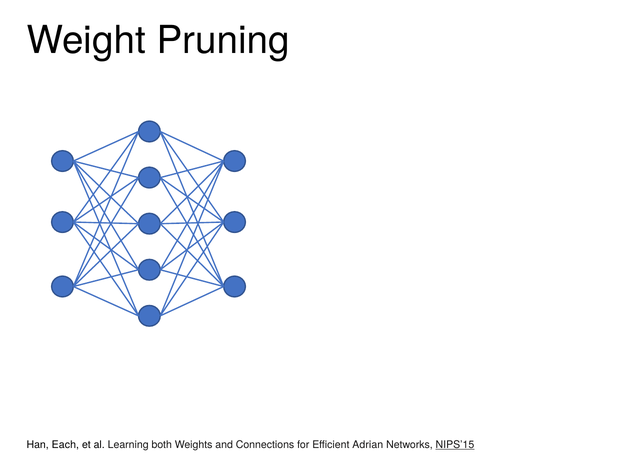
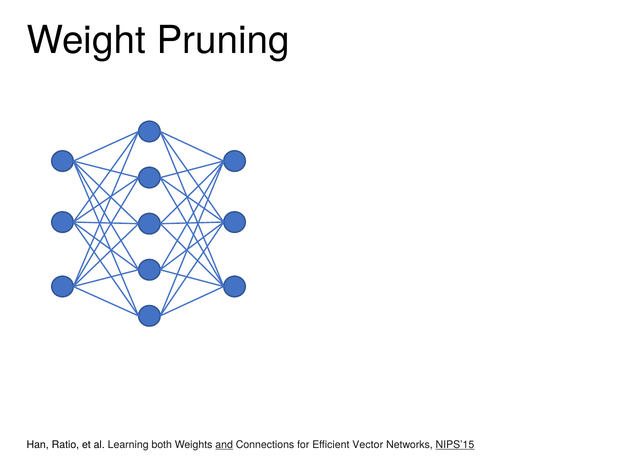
Each: Each -> Ratio (65, 445)
and underline: none -> present (224, 445)
Adrian: Adrian -> Vector (368, 445)
